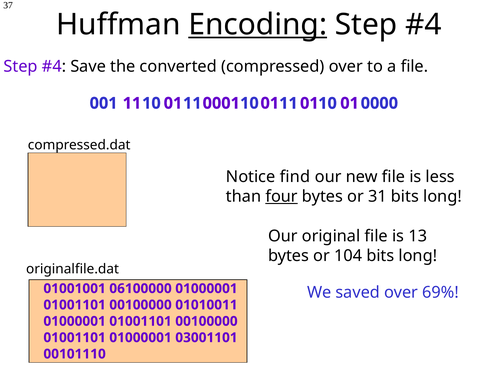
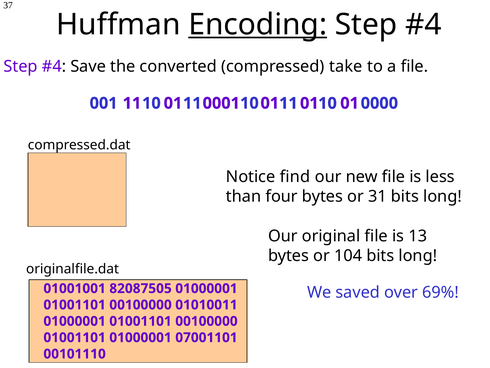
compressed over: over -> take (346, 66)
four underline: present -> none (282, 196)
06100000: 06100000 -> 82087505 (141, 288)
03001101: 03001101 -> 07001101 (206, 337)
